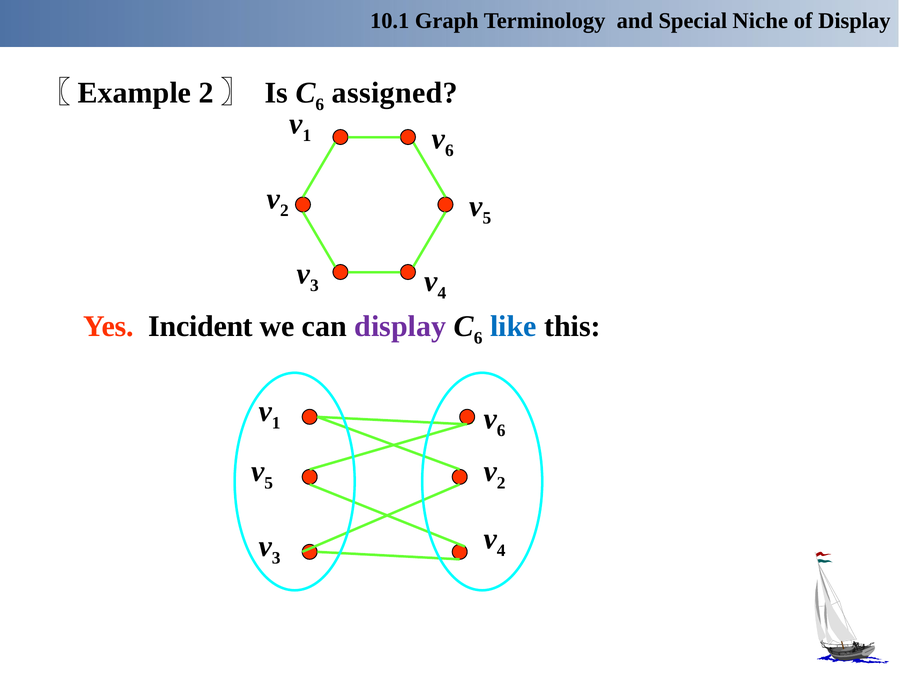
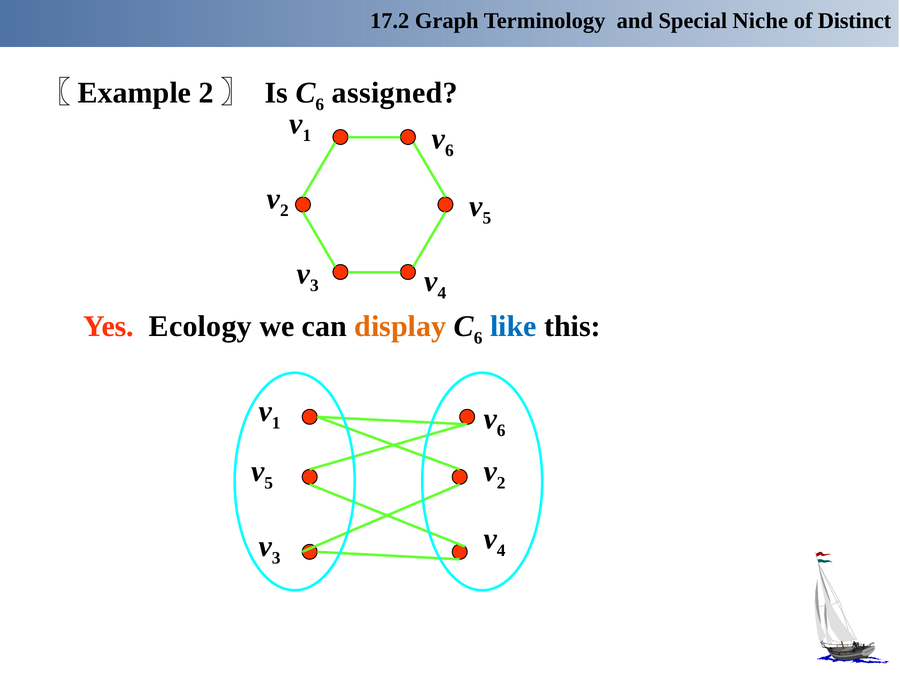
10.1: 10.1 -> 17.2 (390, 21)
of Display: Display -> Distinct (854, 21)
Incident: Incident -> Ecology (200, 327)
display colour: purple -> orange (400, 327)
